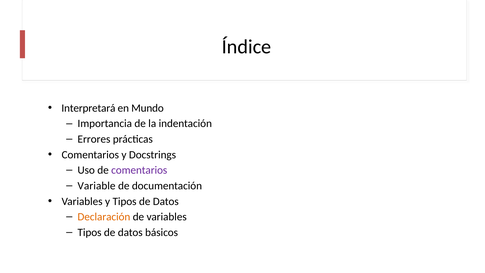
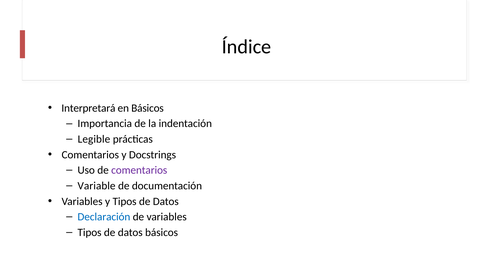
en Mundo: Mundo -> Básicos (148, 108)
Errores: Errores -> Legible (94, 139)
Declaración colour: orange -> blue (104, 217)
